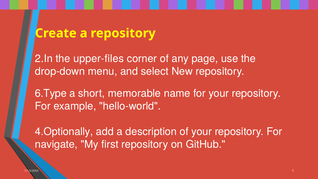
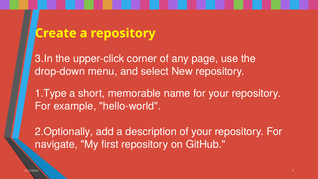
2.In: 2.In -> 3.In (44, 59)
upper-files: upper-files -> upper-click (99, 59)
6.Type: 6.Type -> 1.Type (51, 93)
4.Optionally: 4.Optionally -> 2.Optionally (64, 132)
